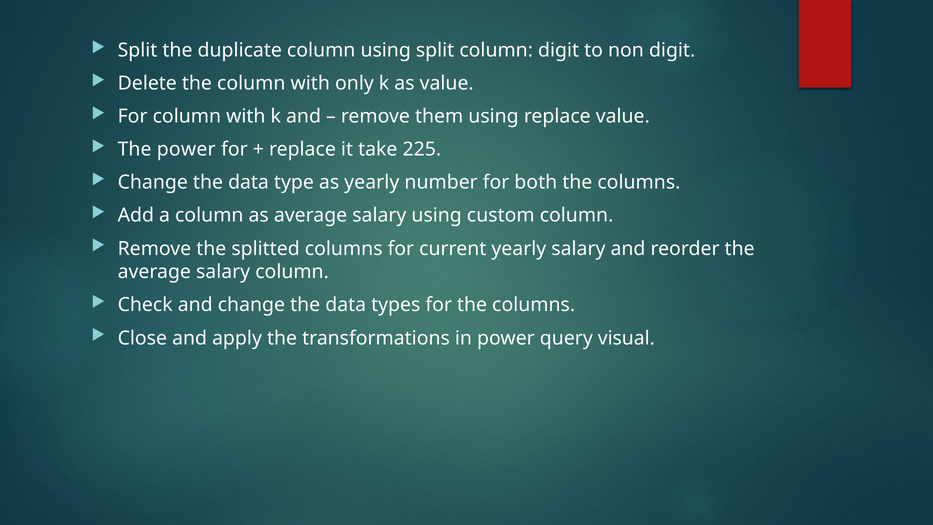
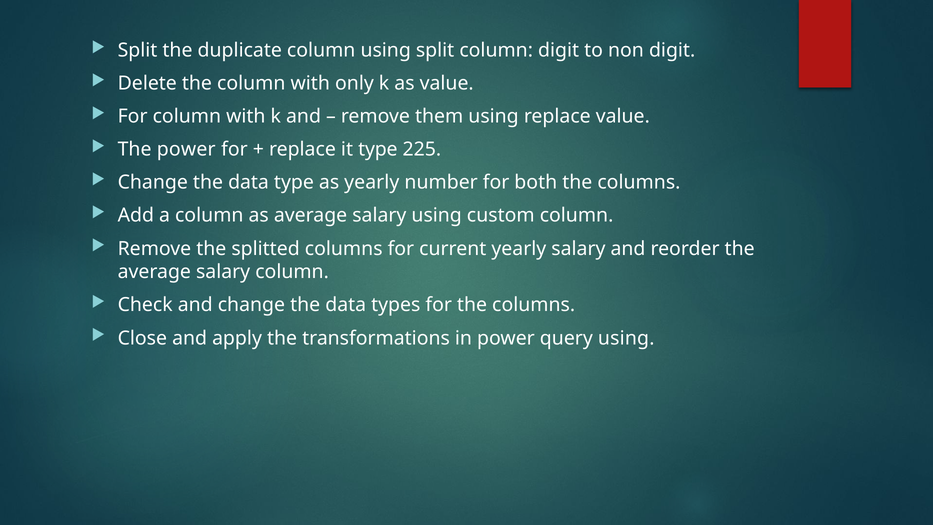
it take: take -> type (378, 149)
query visual: visual -> using (626, 338)
